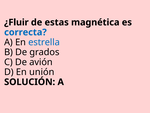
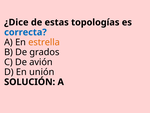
¿Fluir: ¿Fluir -> ¿Dice (16, 22)
magnética: magnética -> topologías (95, 22)
estrella colour: blue -> orange (44, 42)
